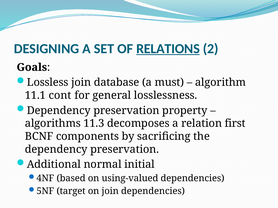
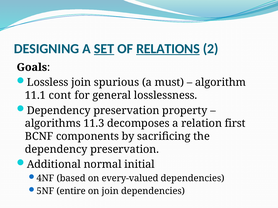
SET underline: none -> present (104, 49)
database: database -> spurious (117, 83)
using-valued: using-valued -> every-valued (130, 179)
target: target -> entire (71, 192)
